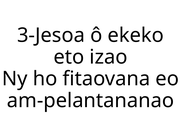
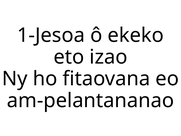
3-Jesoa: 3-Jesoa -> 1-Jesoa (51, 35)
